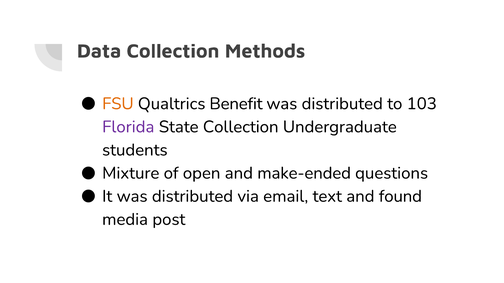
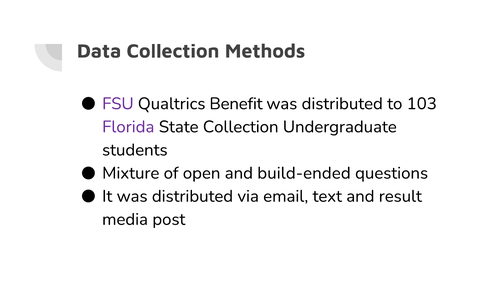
FSU colour: orange -> purple (118, 104)
make-ended: make-ended -> build-ended (304, 173)
found: found -> result (400, 197)
